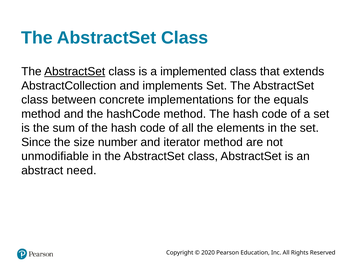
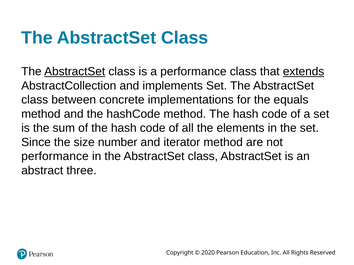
a implemented: implemented -> performance (193, 72)
extends underline: none -> present (304, 72)
unmodifiable: unmodifiable -> performance (55, 157)
need: need -> three (82, 171)
